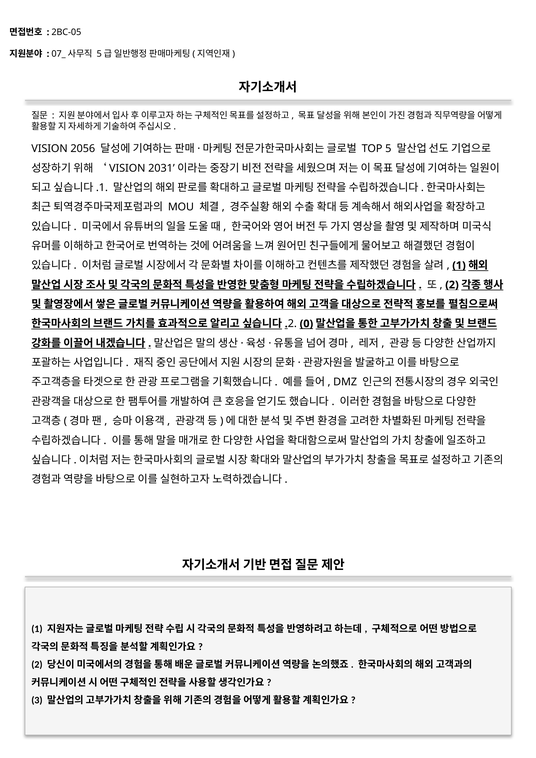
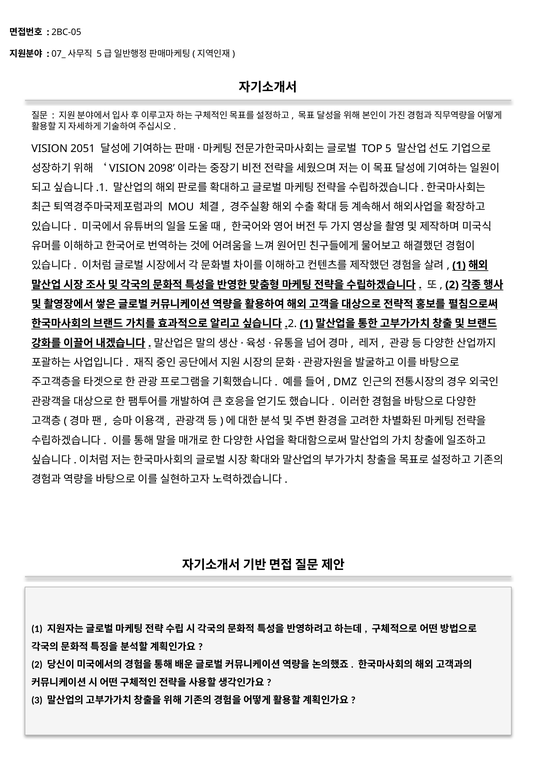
2056: 2056 -> 2051 (83, 149)
2031: 2031 -> 2098 (161, 168)
0: 0 -> 1 (306, 324)
